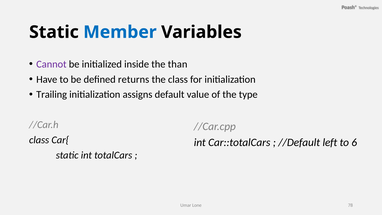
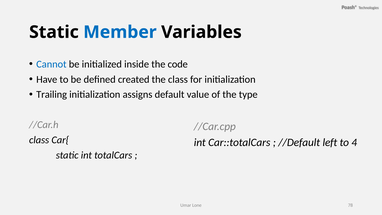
Cannot colour: purple -> blue (51, 64)
than: than -> code (178, 64)
returns: returns -> created (134, 79)
6: 6 -> 4 (354, 142)
